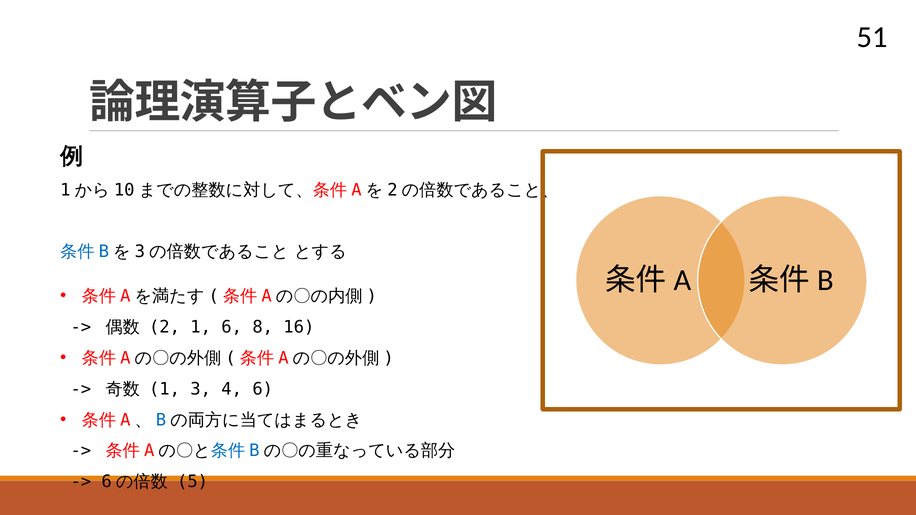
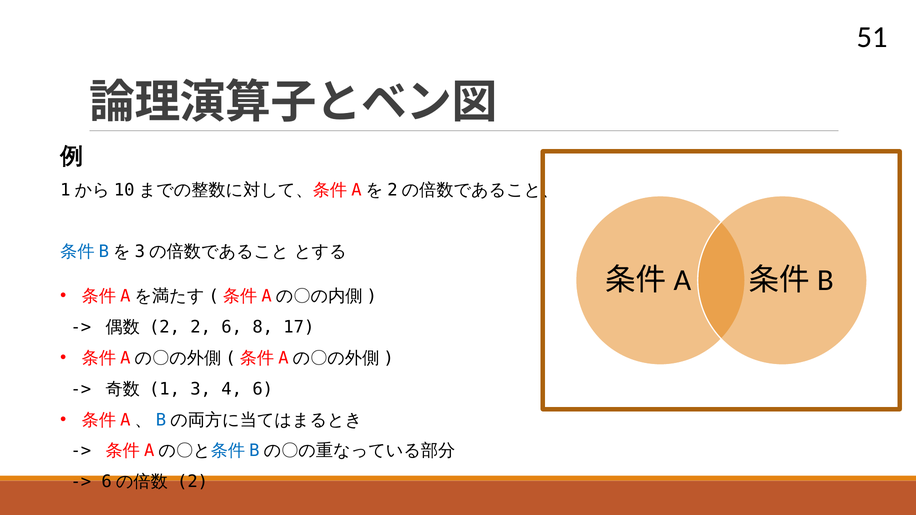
2 1: 1 -> 2 (201, 327)
16: 16 -> 17 (299, 327)
5: 5 -> 2 (193, 482)
